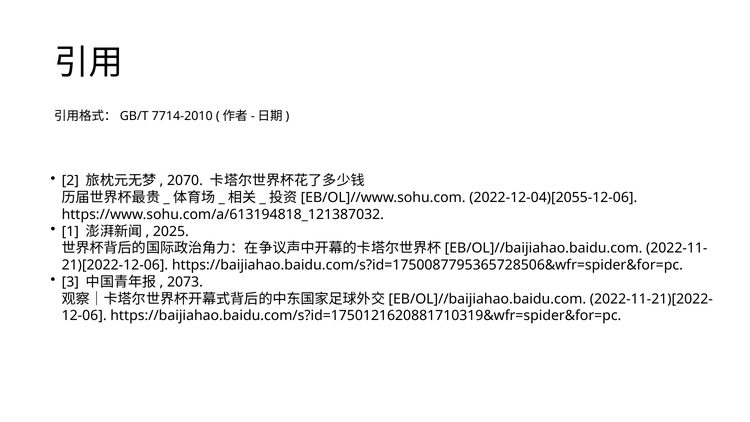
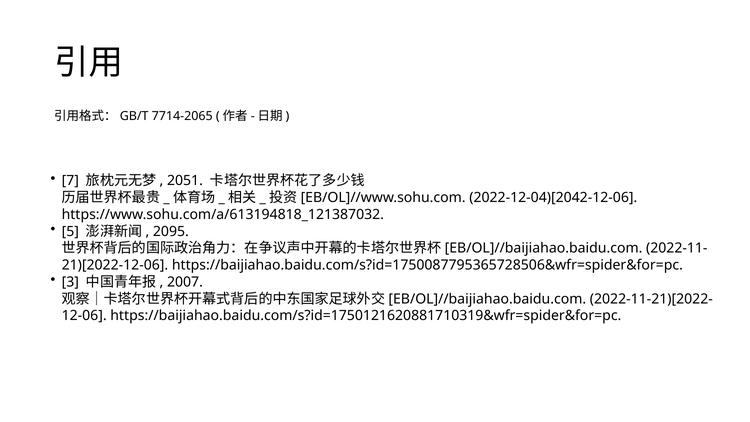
7714-2010: 7714-2010 -> 7714-2065 (182, 116)
2: 2 -> 7 (70, 181)
2070: 2070 -> 2051 (185, 181)
2022-12-04)[2055-12-06: 2022-12-04)[2055-12-06 -> 2022-12-04)[2042-12-06 (553, 198)
1: 1 -> 5 (70, 231)
2025: 2025 -> 2095 (171, 231)
2073: 2073 -> 2007 (185, 282)
